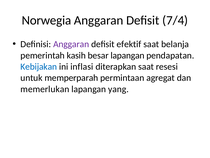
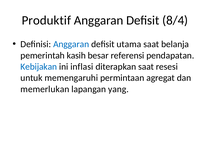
Norwegia: Norwegia -> Produktif (46, 20)
7/4: 7/4 -> 8/4 (175, 20)
Anggaran colour: purple -> blue (71, 44)
efektif: efektif -> utama (129, 44)
besar lapangan: lapangan -> referensi (128, 55)
memperparah: memperparah -> memengaruhi (71, 78)
